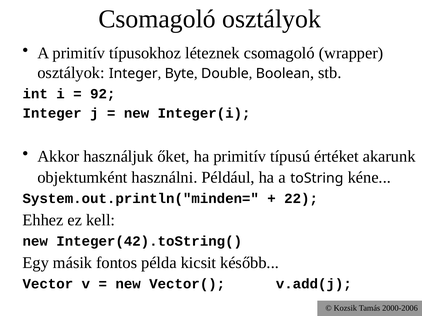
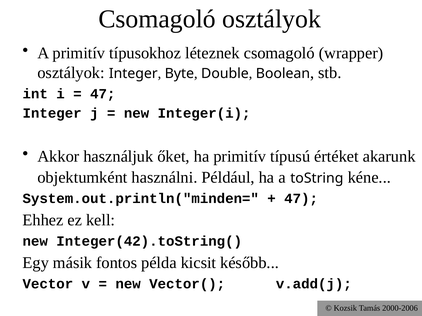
92: 92 -> 47 (103, 94)
22: 22 -> 47 (301, 199)
